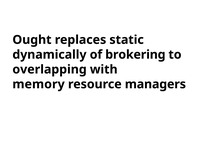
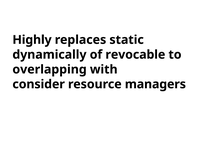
Ought: Ought -> Highly (32, 40)
brokering: brokering -> revocable (135, 55)
memory: memory -> consider (39, 84)
